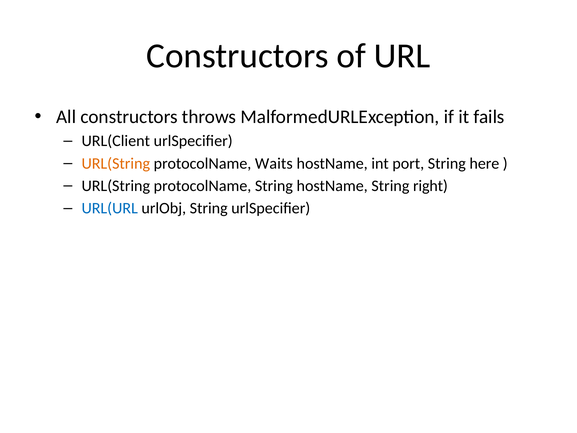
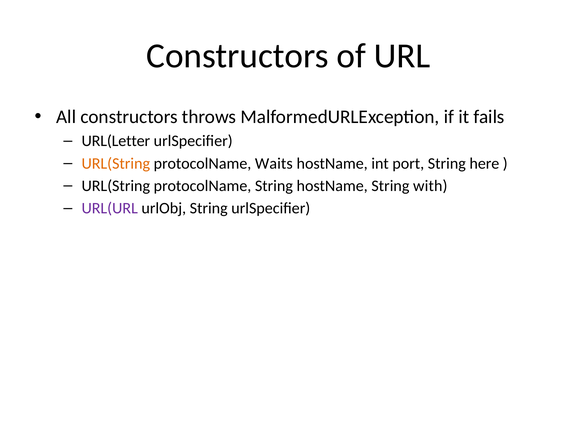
URL(Client: URL(Client -> URL(Letter (116, 141)
right: right -> with (430, 186)
URL(URL colour: blue -> purple (110, 208)
